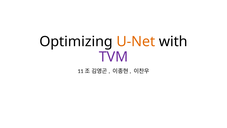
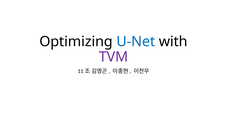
U-Net colour: orange -> blue (136, 41)
